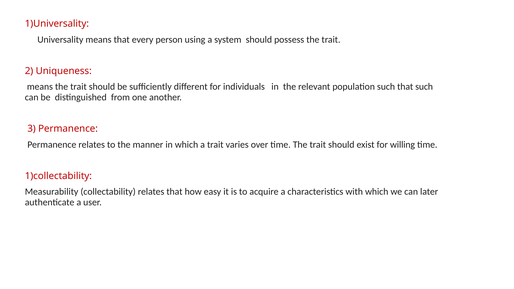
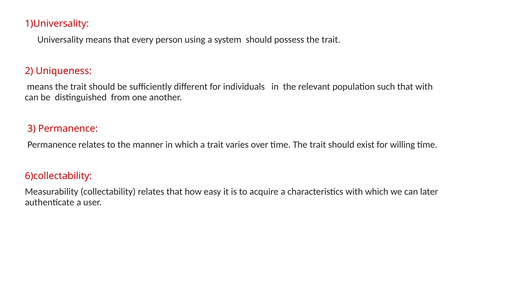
that such: such -> with (424, 87)
1)collectability: 1)collectability -> 6)collectability (58, 176)
